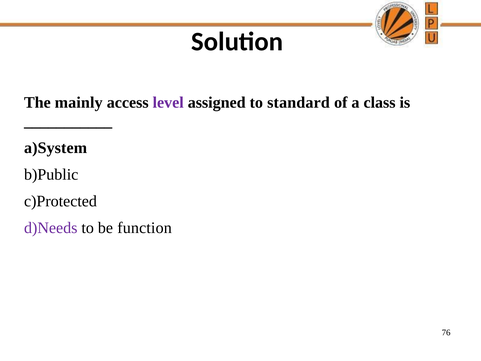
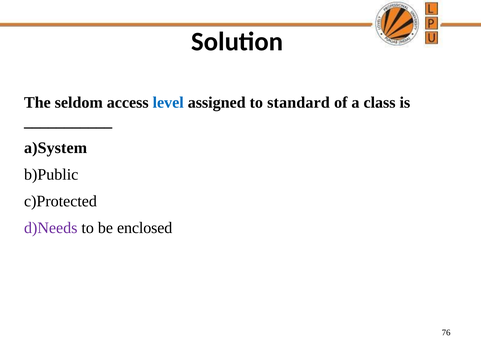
mainly: mainly -> seldom (79, 102)
level colour: purple -> blue (168, 102)
function: function -> enclosed (145, 228)
